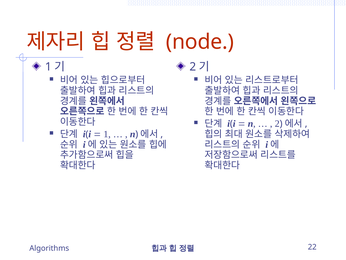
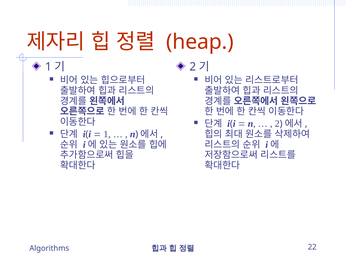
node: node -> heap (200, 42)
